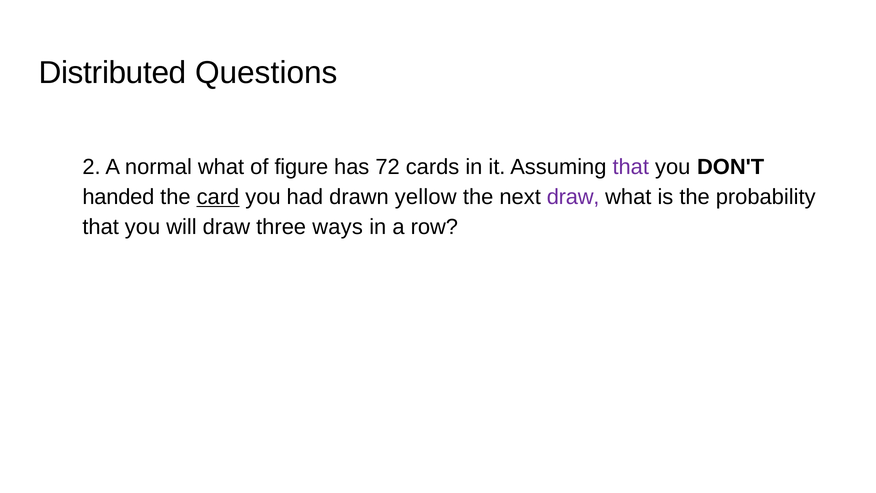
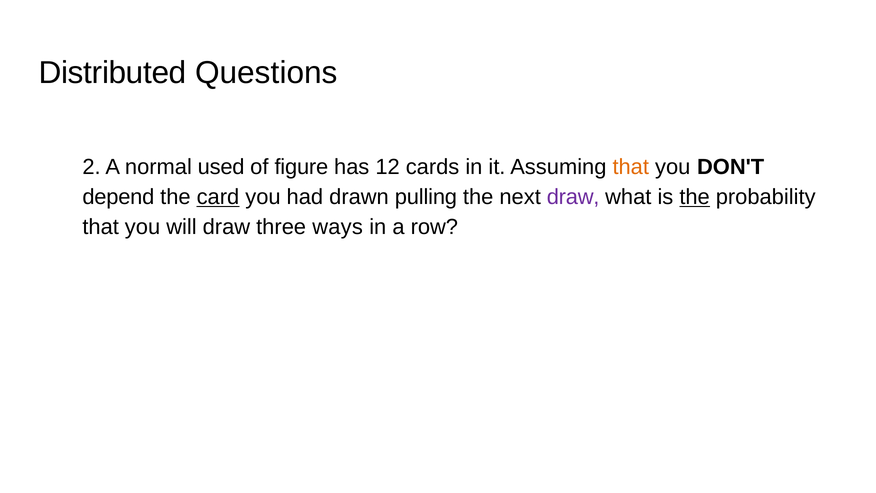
normal what: what -> used (221, 167)
72: 72 -> 12 (388, 167)
that colour: purple -> orange (631, 167)
handed: handed -> depend (118, 197)
yellow: yellow -> pulling (426, 197)
the underline: none -> present (695, 197)
